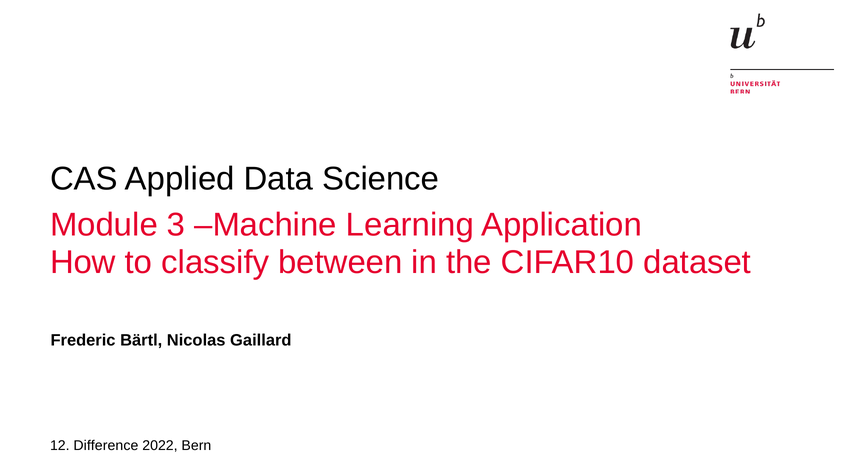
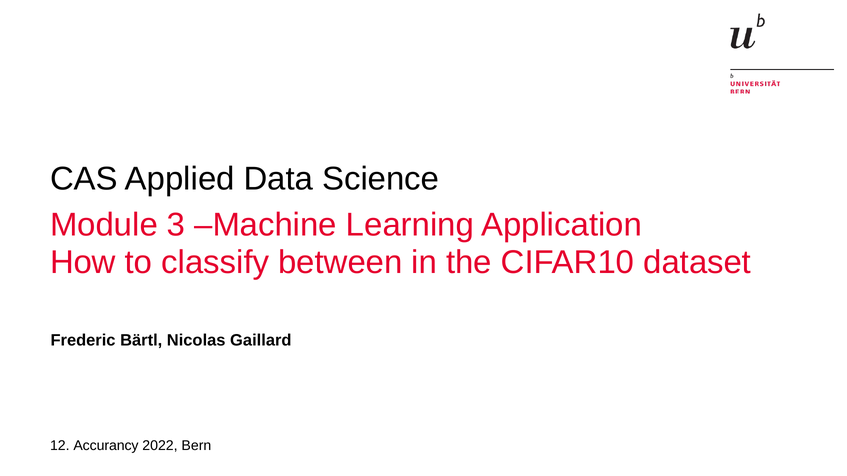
Difference: Difference -> Accurancy (106, 446)
